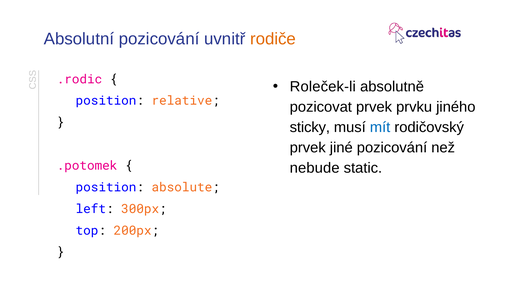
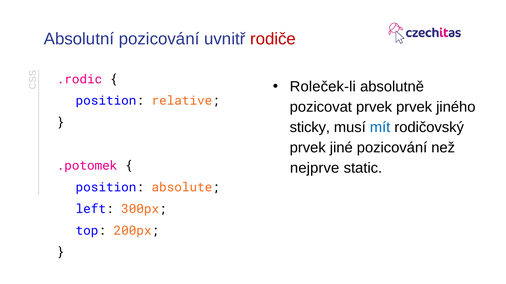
rodiče colour: orange -> red (273, 39)
prvek prvku: prvku -> prvek (414, 107)
nebude: nebude -> nejprve (315, 168)
